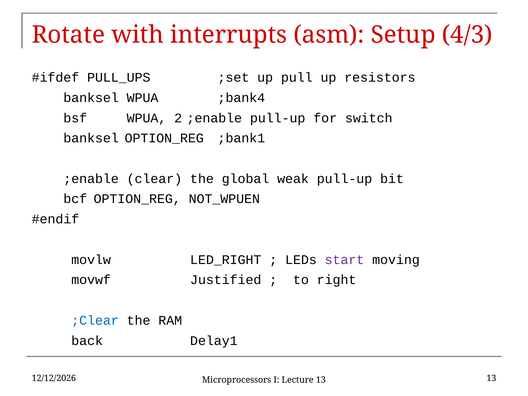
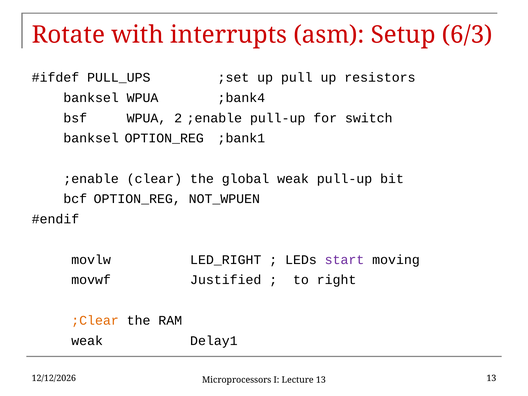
4/3: 4/3 -> 6/3 (467, 35)
;Clear colour: blue -> orange (95, 320)
back: back -> weak (87, 341)
